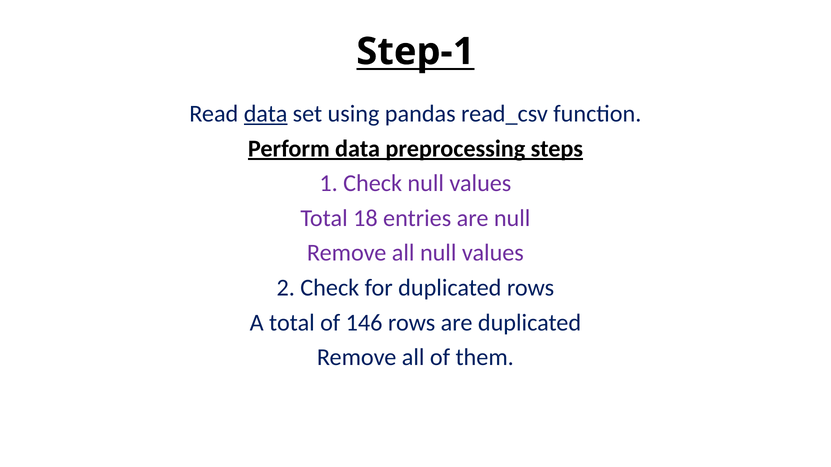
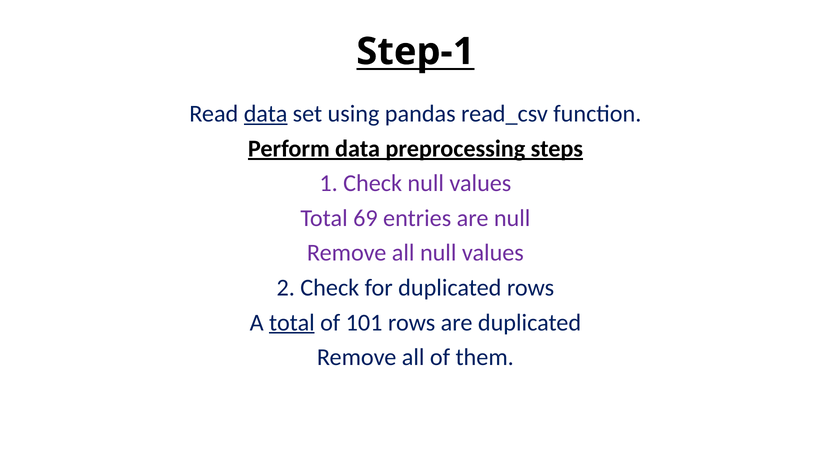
18: 18 -> 69 (365, 218)
total underline: none -> present (292, 323)
146: 146 -> 101 (364, 323)
